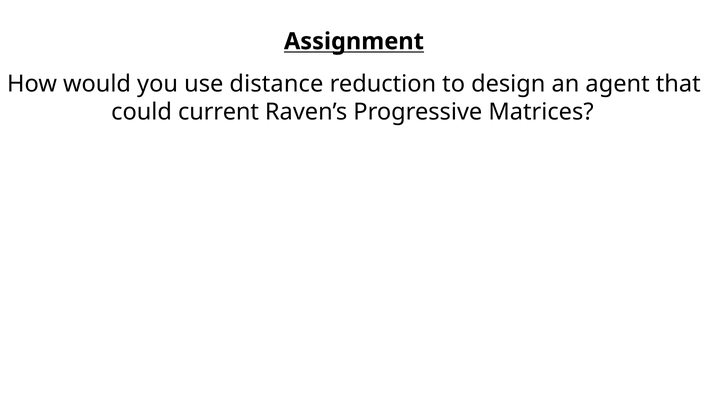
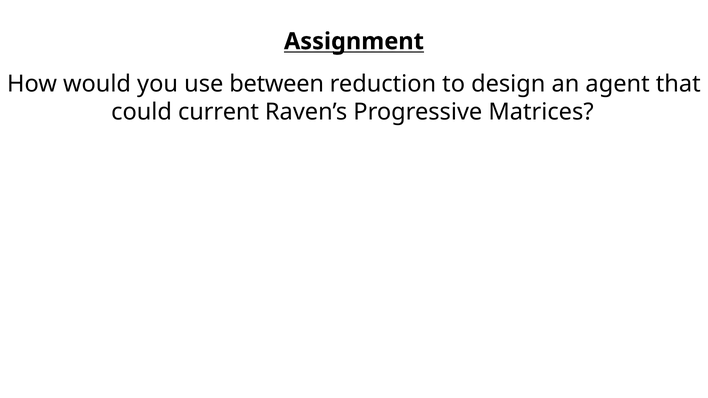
distance: distance -> between (277, 84)
